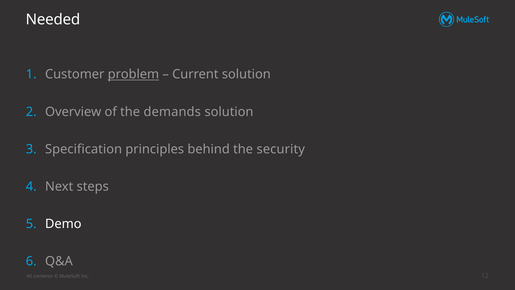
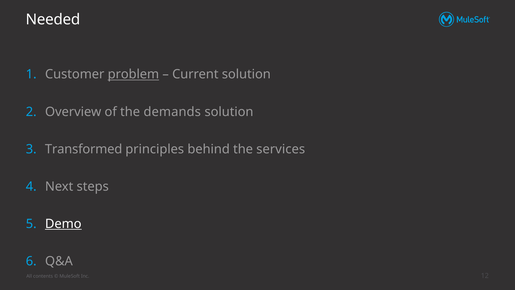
Specification: Specification -> Transformed (84, 149)
security: security -> services (281, 149)
Demo underline: none -> present (63, 224)
